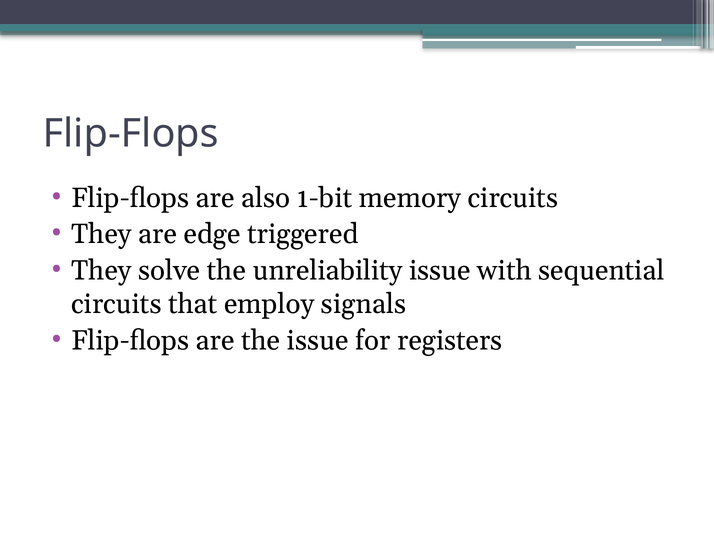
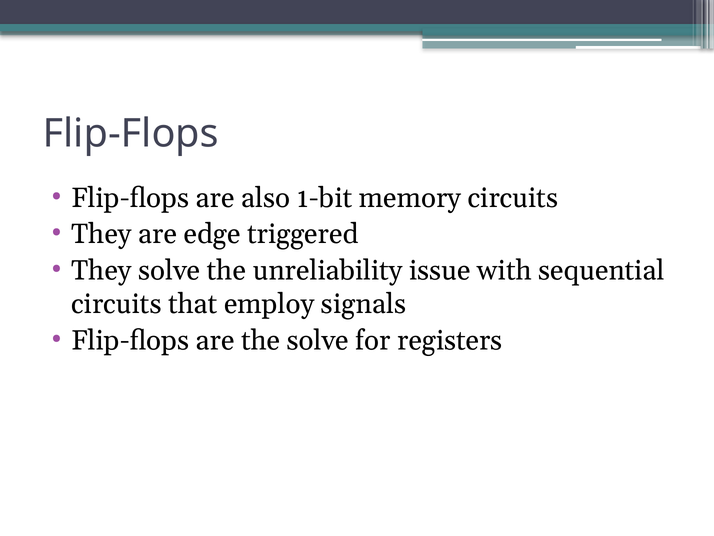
the issue: issue -> solve (318, 340)
